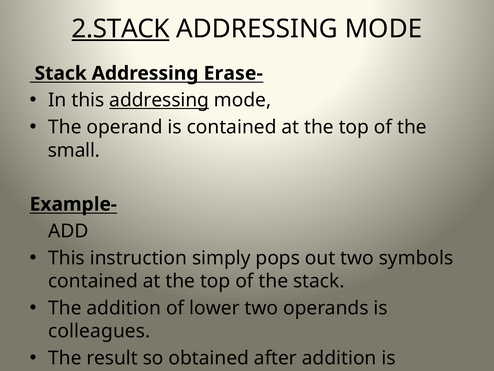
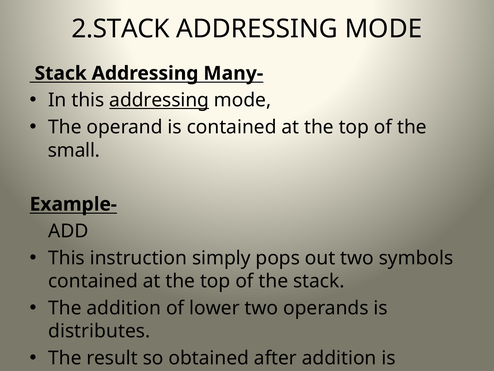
2.STACK underline: present -> none (121, 29)
Erase-: Erase- -> Many- (233, 73)
colleagues: colleagues -> distributes (99, 331)
